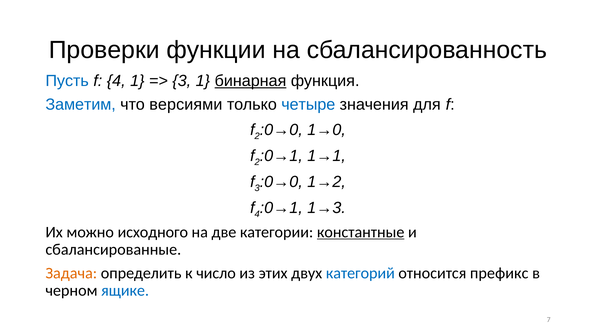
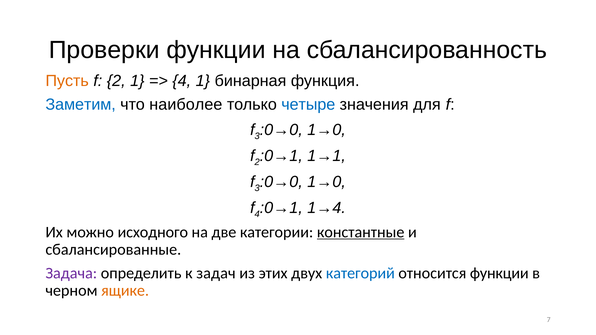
Пусть colour: blue -> orange (67, 81)
4: 4 -> 2 (116, 81)
3: 3 -> 4 (182, 81)
бинарная underline: present -> none (250, 81)
версиями: версиями -> наиболее (186, 105)
2: 2 -> 3 (257, 136)
1→2: 1→2 -> 1→0 (327, 182)
1→3: 1→3 -> 1→4 (327, 208)
Задача colour: orange -> purple (71, 273)
число: число -> задач (216, 273)
относится префикс: префикс -> функции (499, 273)
ящике colour: blue -> orange (125, 291)
